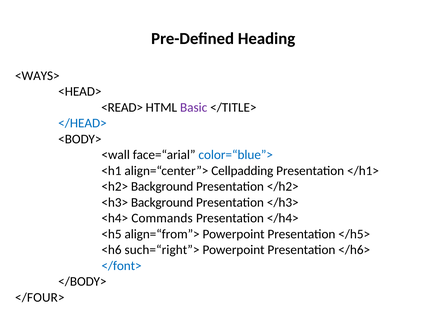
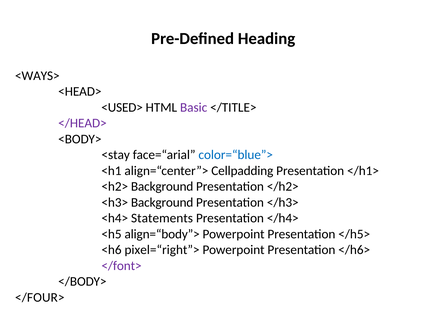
<READ>: <READ> -> <USED> (122, 107)
</HEAD> colour: blue -> purple (82, 123)
<wall: <wall -> <stay (116, 155)
Commands: Commands -> Statements (162, 218)
align=“from”>: align=“from”> -> align=“body”> (162, 234)
such=“right”>: such=“right”> -> pixel=“right”> (162, 250)
</font> colour: blue -> purple (122, 266)
